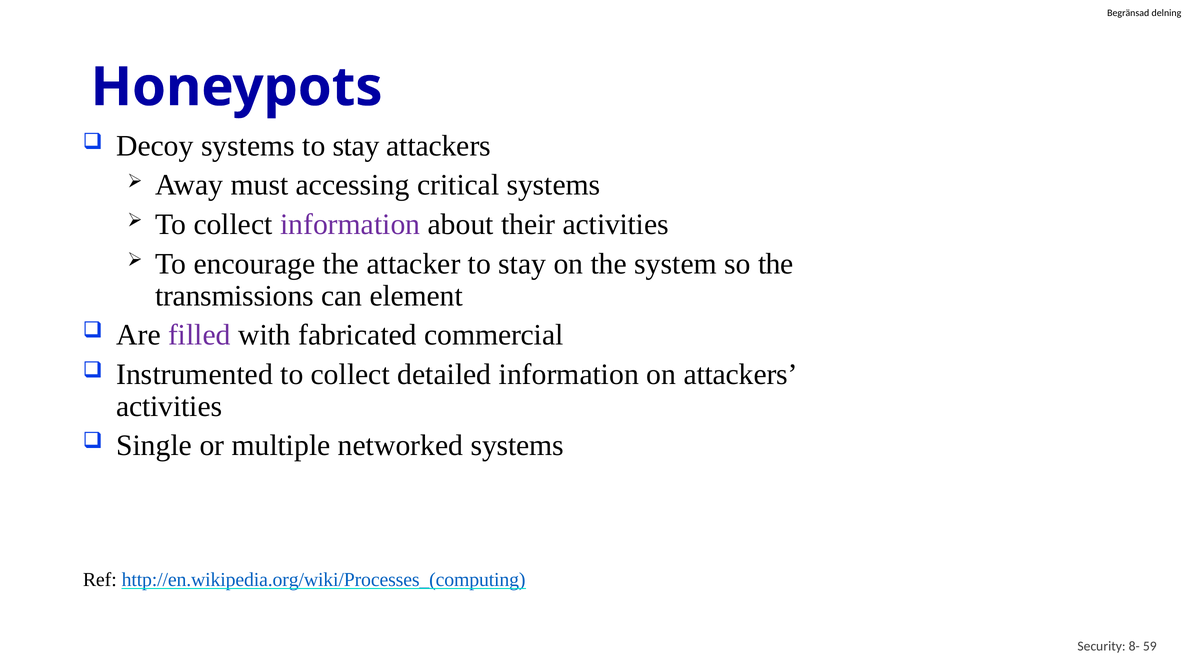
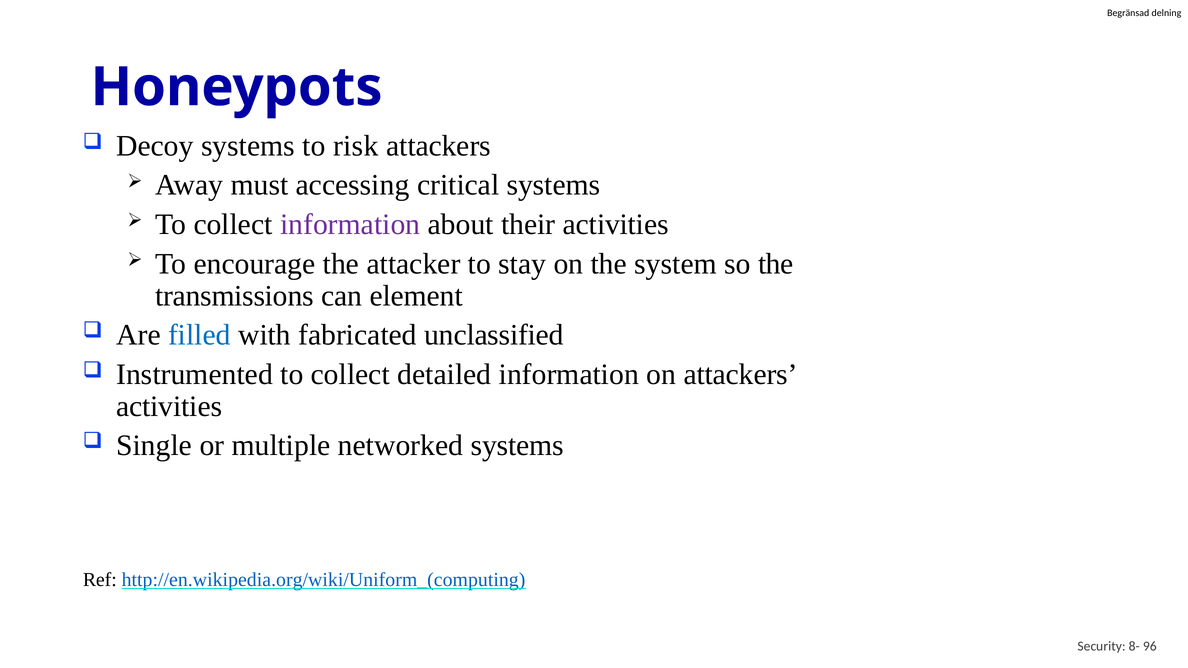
systems to stay: stay -> risk (356, 146)
filled colour: purple -> blue (199, 335)
commercial: commercial -> unclassified (494, 335)
http://en.wikipedia.org/wiki/Processes_(computing: http://en.wikipedia.org/wiki/Processes_(computing -> http://en.wikipedia.org/wiki/Uniform_(computing (324, 580)
59: 59 -> 96 (1150, 646)
